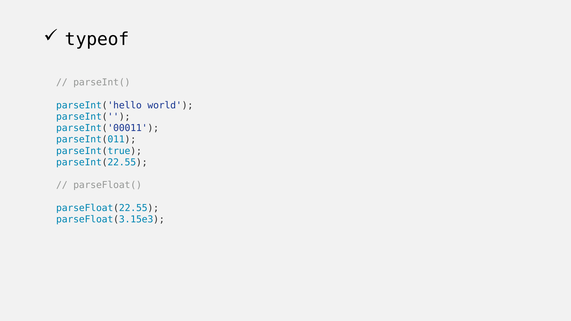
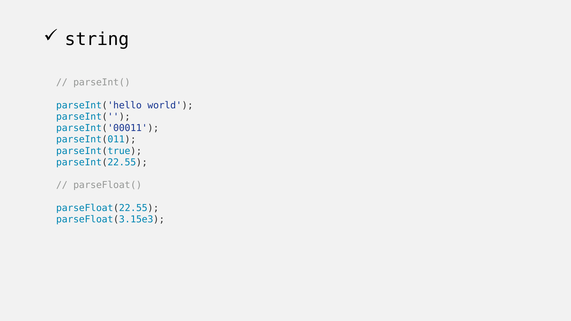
typeof: typeof -> string (97, 39)
